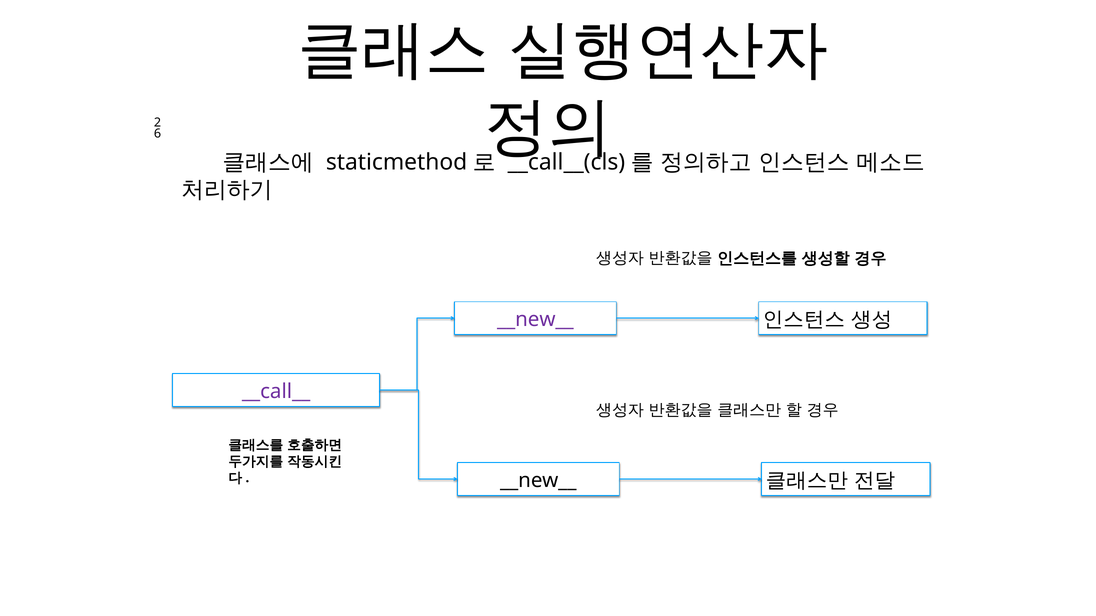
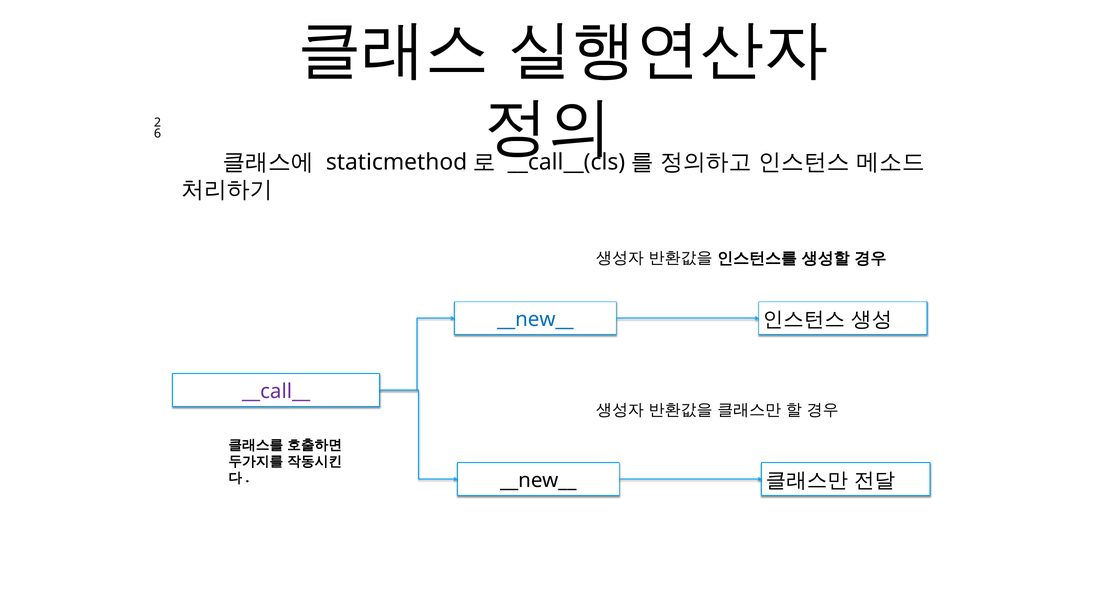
__new__ colour: purple -> blue (535, 320)
